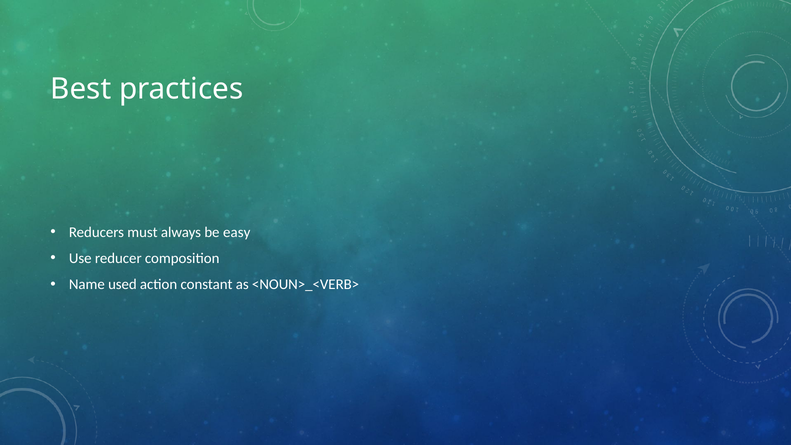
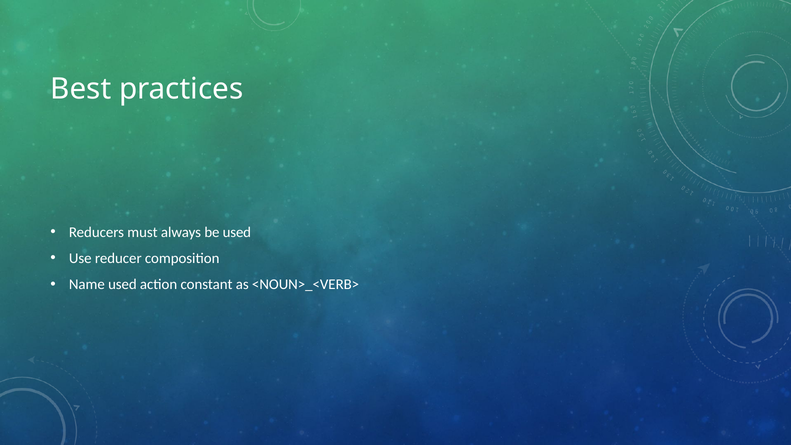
be easy: easy -> used (237, 232)
